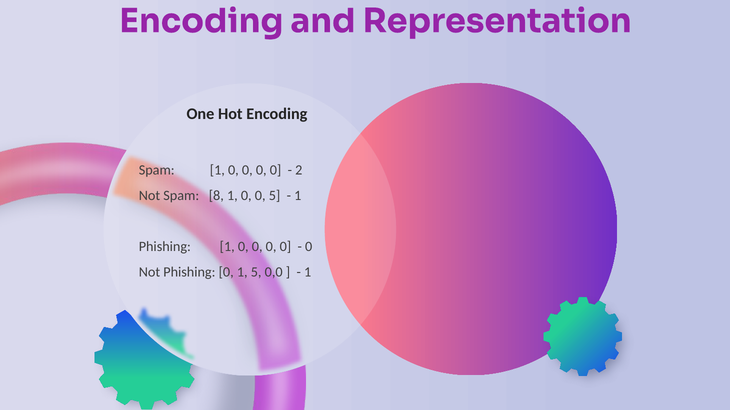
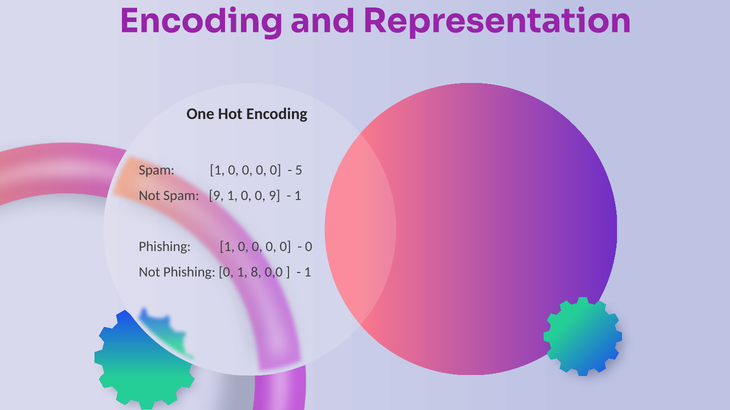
2: 2 -> 5 (299, 170)
Spam 8: 8 -> 9 (216, 196)
0 5: 5 -> 9 (275, 196)
1 5: 5 -> 8 (256, 272)
